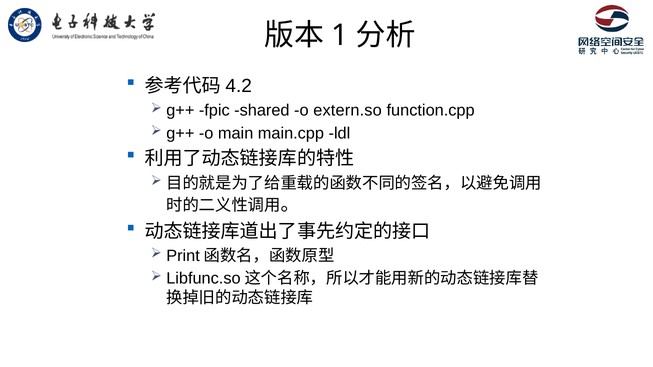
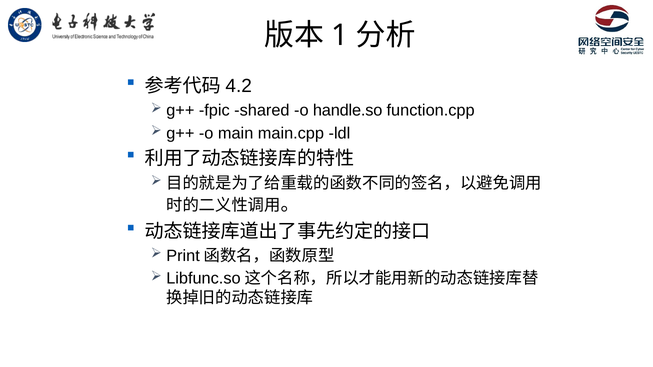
extern.so: extern.so -> handle.so (348, 111)
